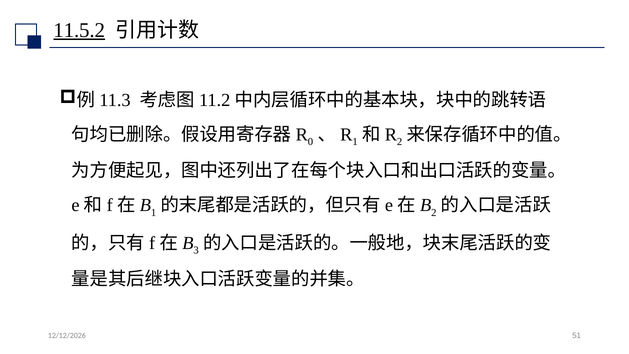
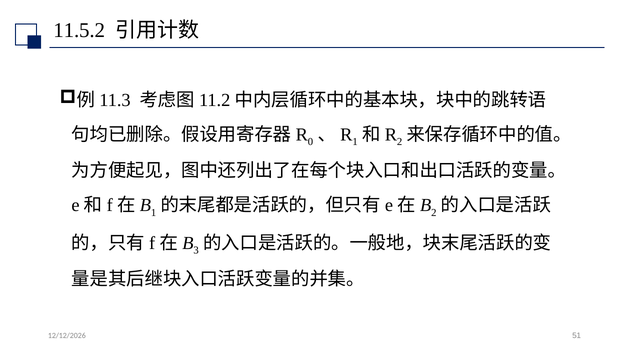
11.5.2 underline: present -> none (79, 30)
